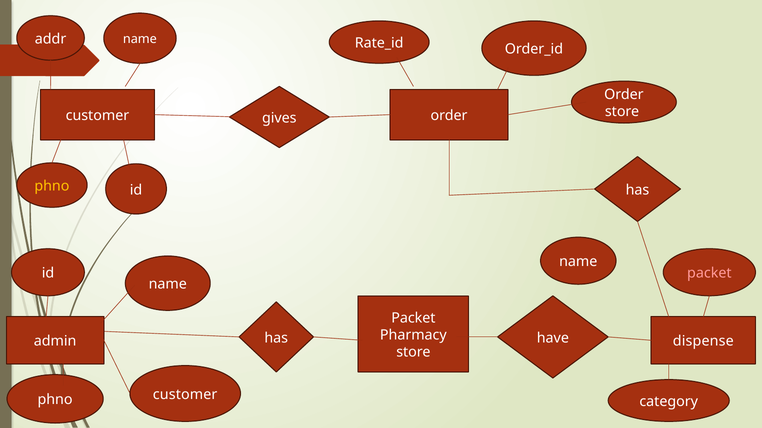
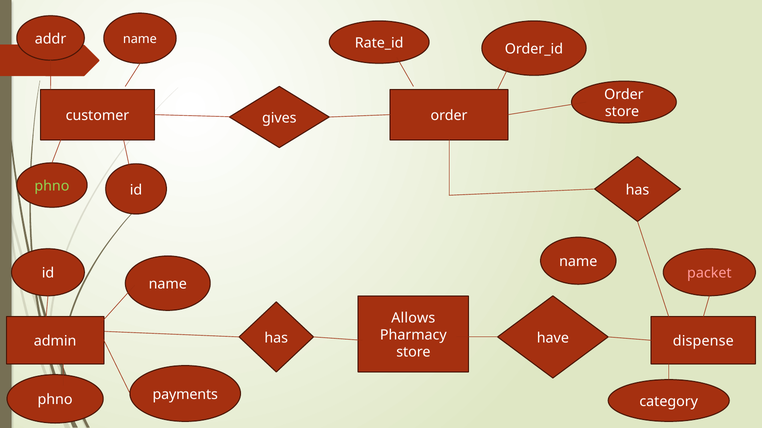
phno colour: yellow -> light green (52, 186)
Packet: Packet -> Allows (413, 318)
phno customer: customer -> payments (185, 395)
